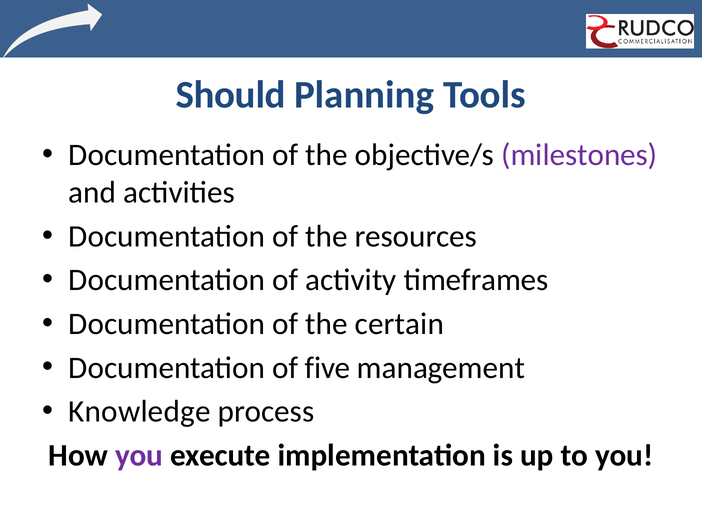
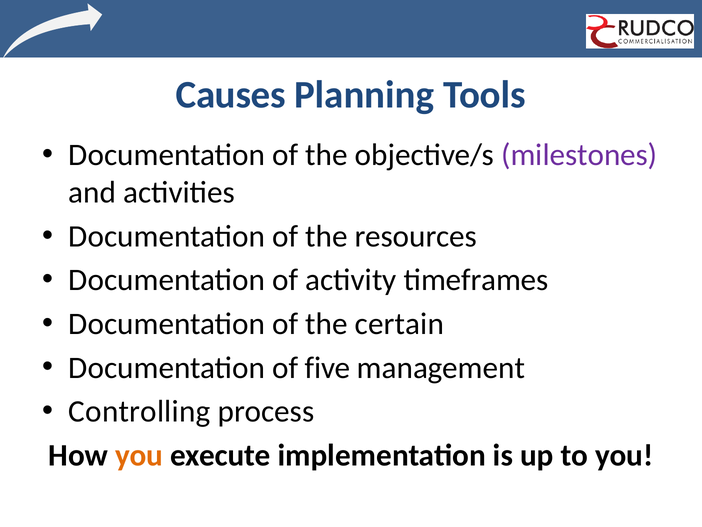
Should: Should -> Causes (231, 95)
Knowledge: Knowledge -> Controlling (140, 411)
you colour: purple -> orange (139, 455)
